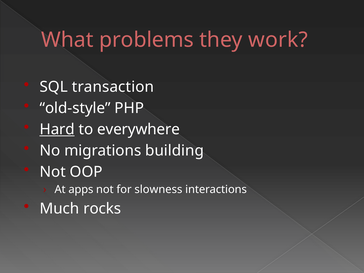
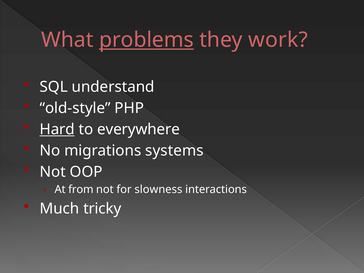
problems underline: none -> present (146, 40)
transaction: transaction -> understand (113, 87)
building: building -> systems (174, 151)
apps: apps -> from (81, 190)
rocks: rocks -> tricky (102, 209)
